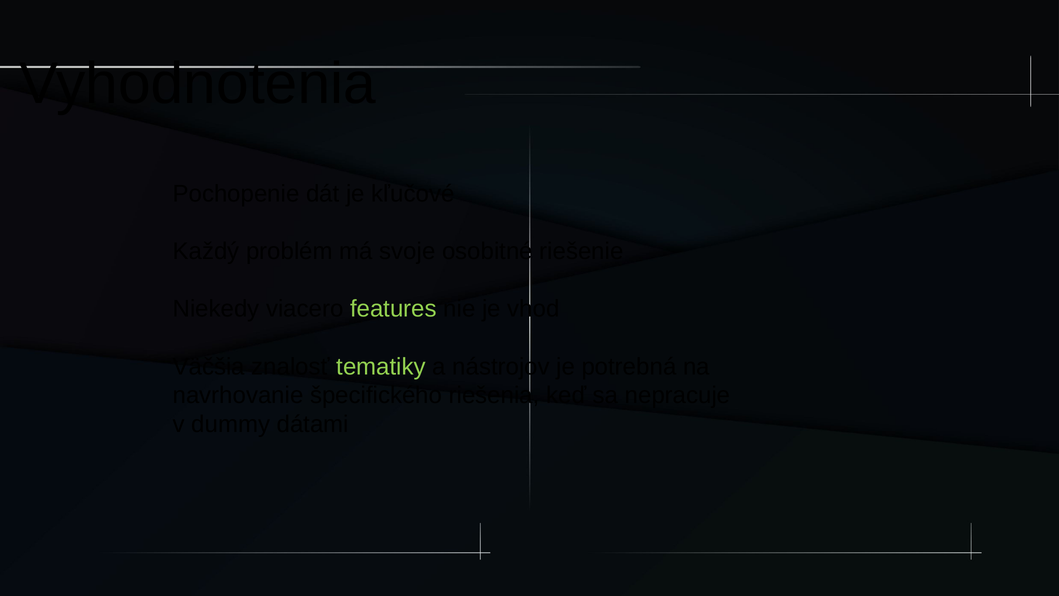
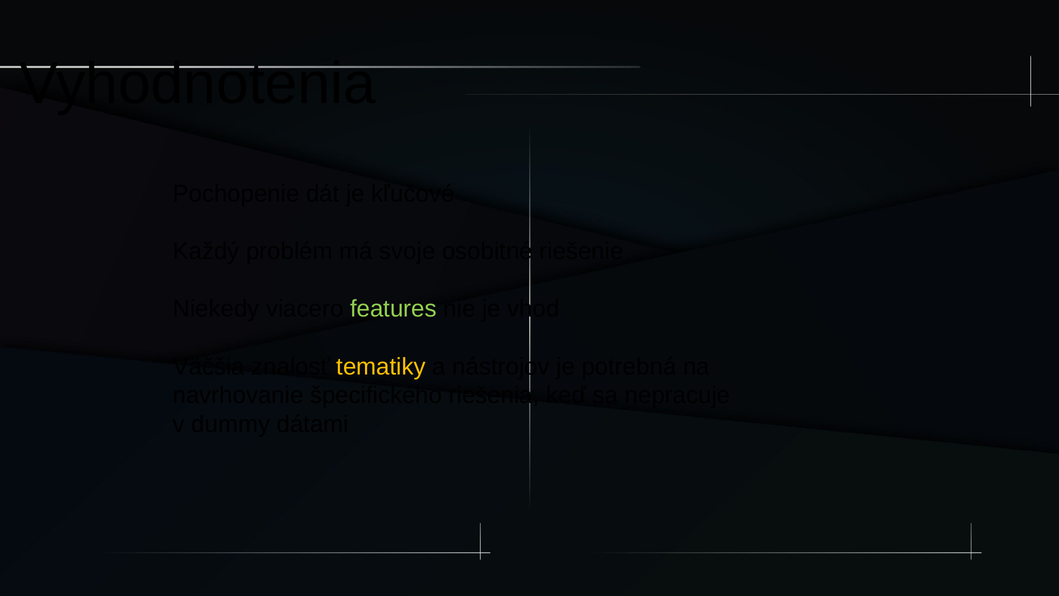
tematiky colour: light green -> yellow (381, 367)
